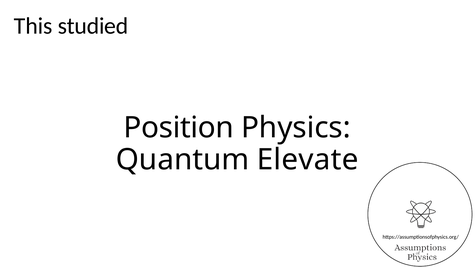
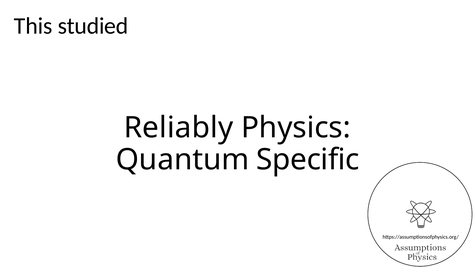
Position: Position -> Reliably (178, 128)
Elevate: Elevate -> Specific (308, 160)
